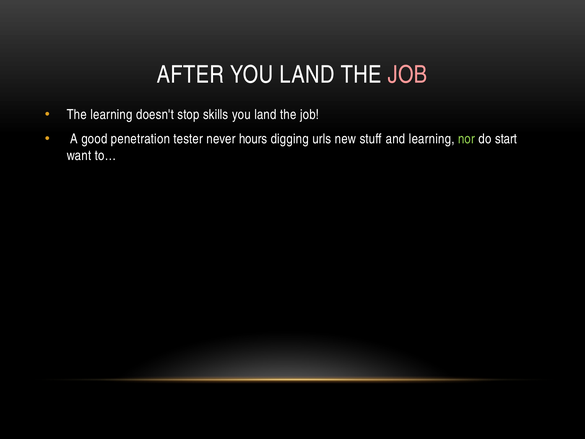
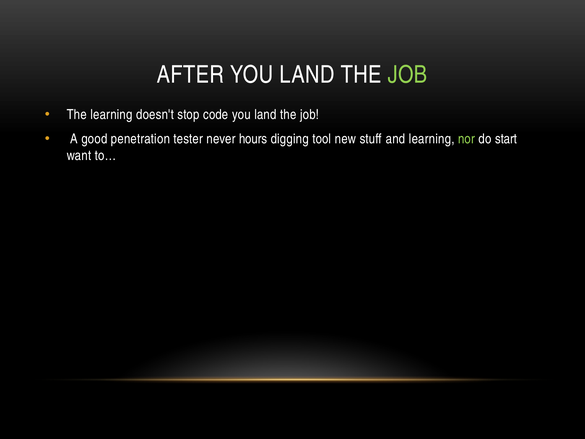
JOB colour: pink -> light green (408, 75)
skills: skills -> code (216, 115)
urls: urls -> tool (322, 139)
